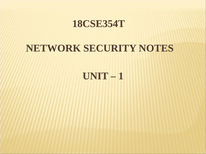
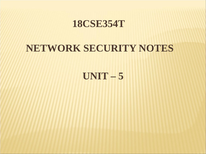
1: 1 -> 5 (121, 76)
